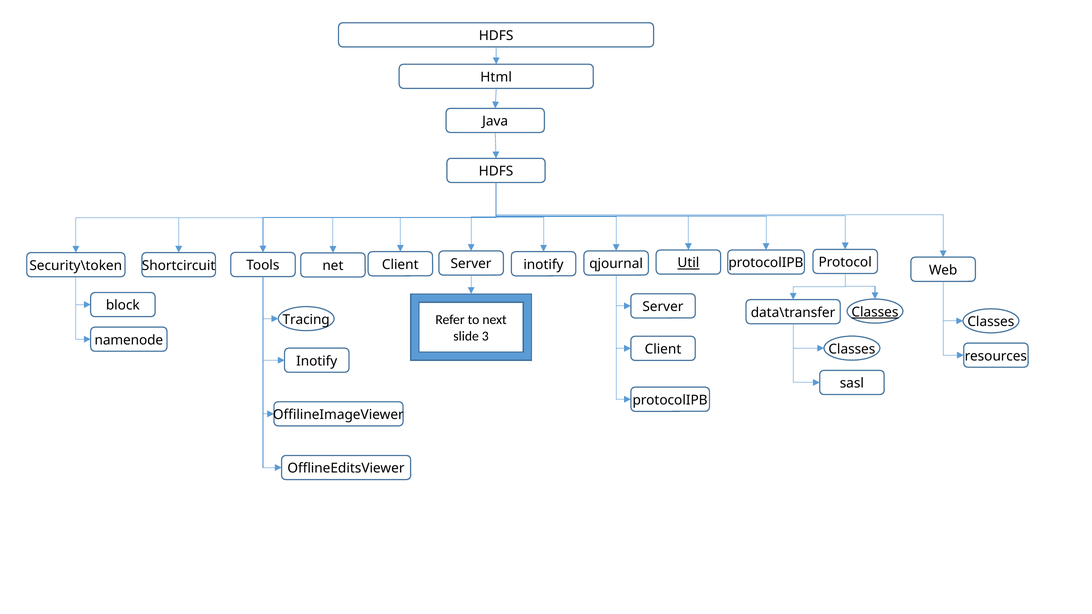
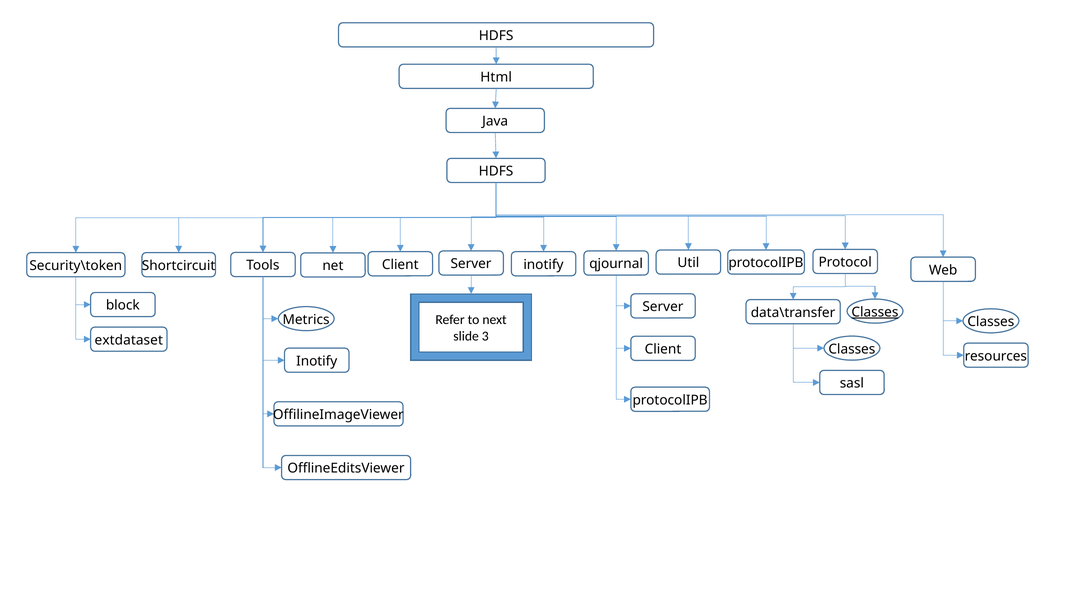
Util underline: present -> none (688, 263)
Tracing: Tracing -> Metrics (306, 320)
namenode: namenode -> extdataset (129, 340)
